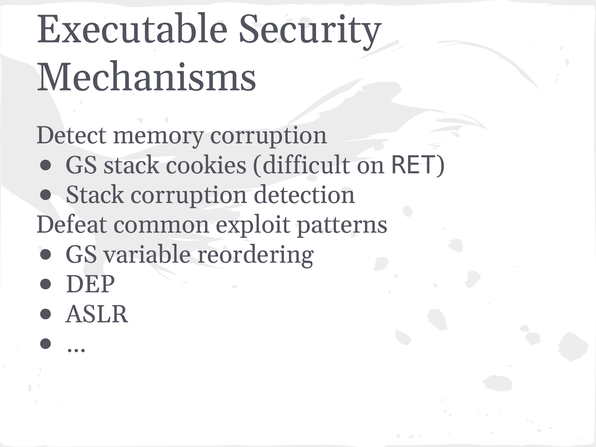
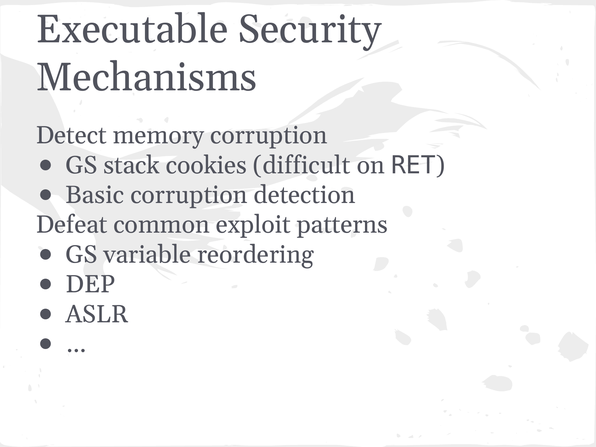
Stack: Stack -> Basic (95, 195)
